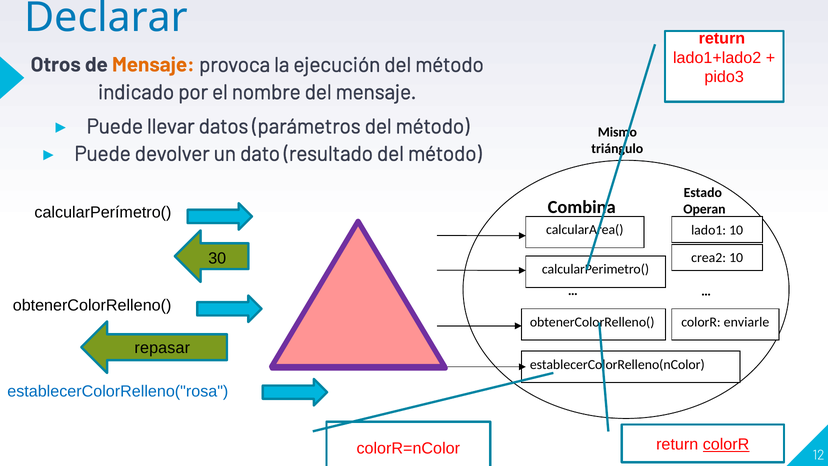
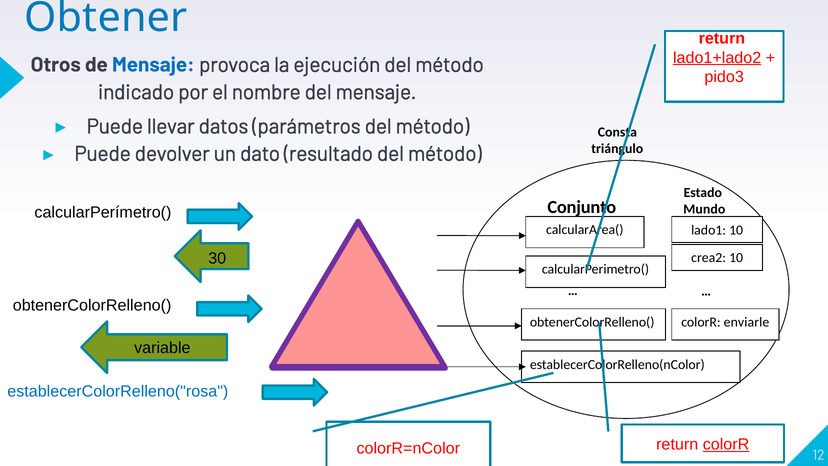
Declarar: Declarar -> Obtener (106, 18)
lado1+lado2 underline: none -> present (717, 58)
Mensaje colour: orange -> blue (153, 65)
Mismo: Mismo -> Consta (617, 132)
Combina: Combina -> Conjunto (582, 207)
Operan: Operan -> Mundo (704, 209)
repasar: repasar -> variable (162, 348)
